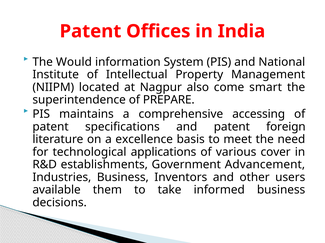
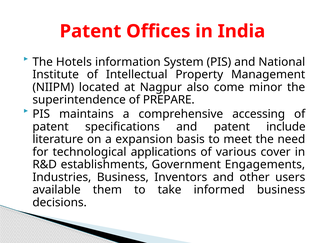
Would: Would -> Hotels (74, 62)
smart: smart -> minor (266, 87)
foreign: foreign -> include (286, 127)
excellence: excellence -> expansion (144, 140)
Advancement: Advancement -> Engagements (265, 165)
